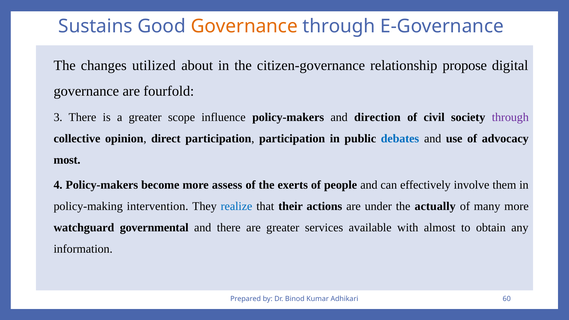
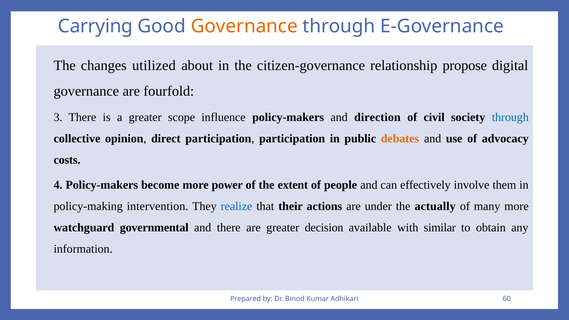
Sustains: Sustains -> Carrying (95, 26)
through colour: purple -> blue (510, 117)
debates colour: blue -> orange (400, 139)
most: most -> costs (67, 160)
assess: assess -> power (227, 185)
exerts: exerts -> extent (293, 185)
services: services -> decision (324, 228)
almost: almost -> similar (440, 228)
